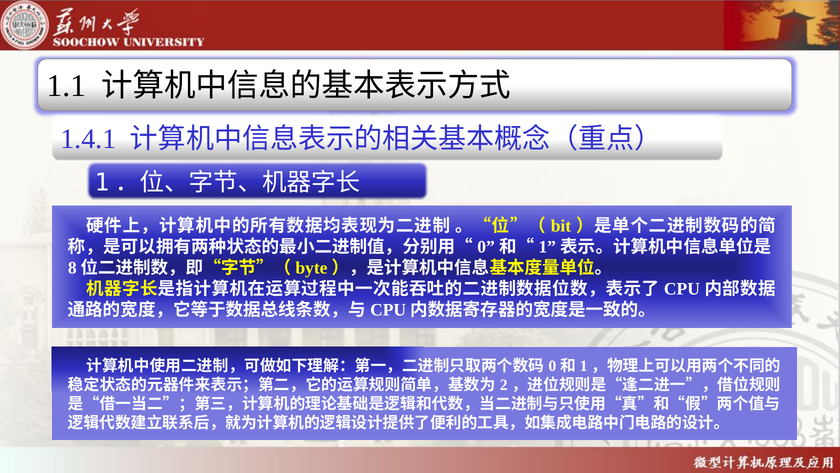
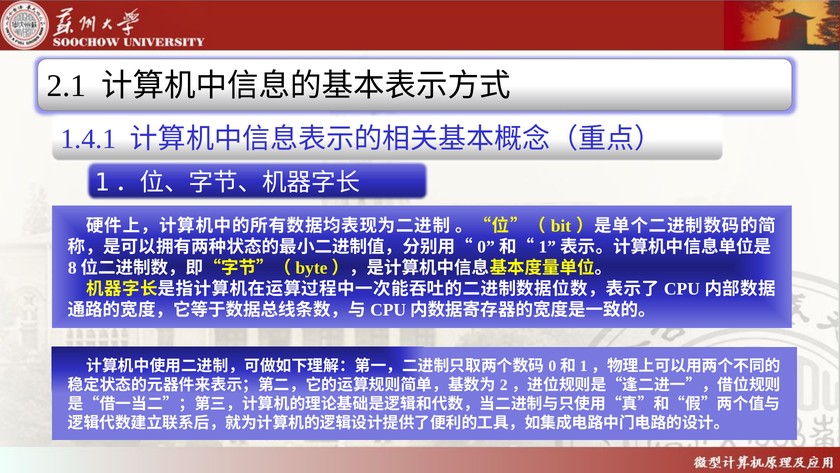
1.1: 1.1 -> 2.1 (66, 86)
